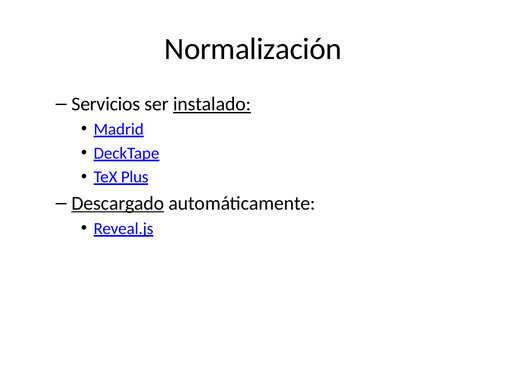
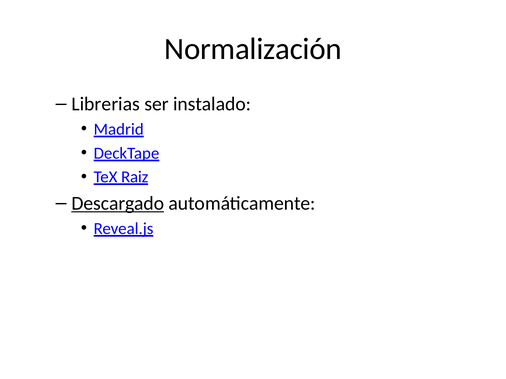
Servicios: Servicios -> Librerias (106, 104)
instalado underline: present -> none (212, 104)
Plus: Plus -> Raiz (135, 177)
